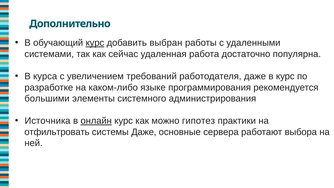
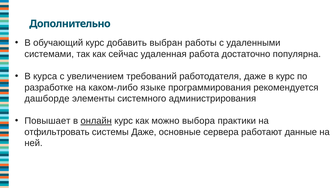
курс underline: present -> none (95, 43)
большими: большими -> дашборде (47, 99)
Источника: Источника -> Повышает (47, 121)
гипотез: гипотез -> выбора (199, 121)
выбора: выбора -> данные (301, 132)
